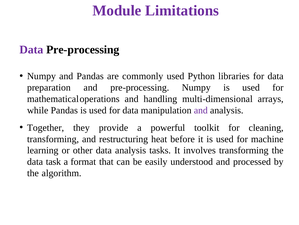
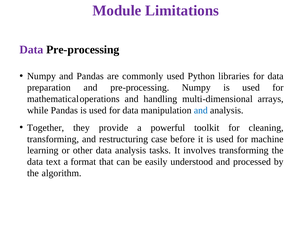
and colour: purple -> blue (201, 110)
heat: heat -> case (159, 139)
task: task -> text (53, 161)
